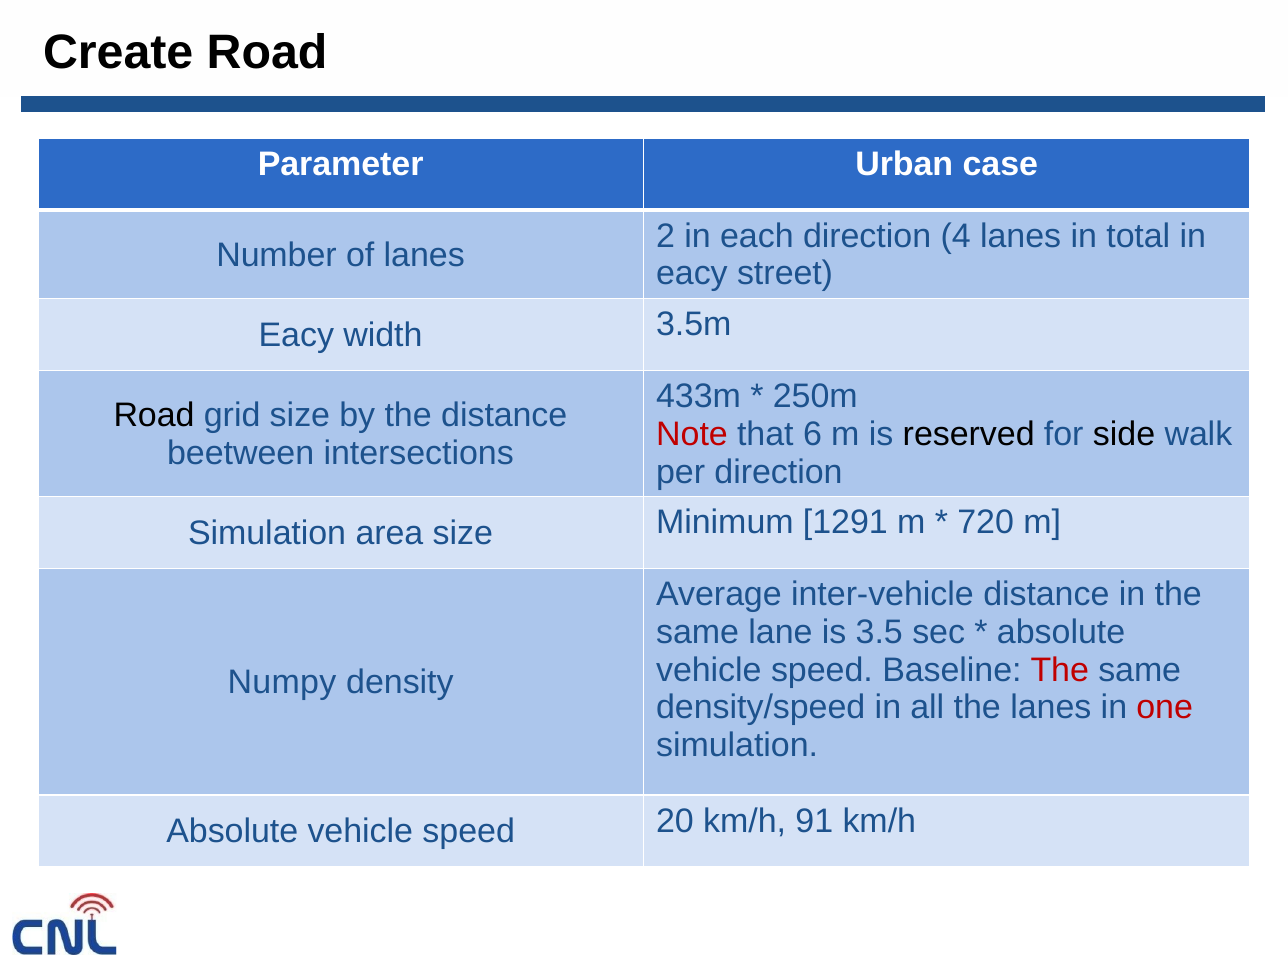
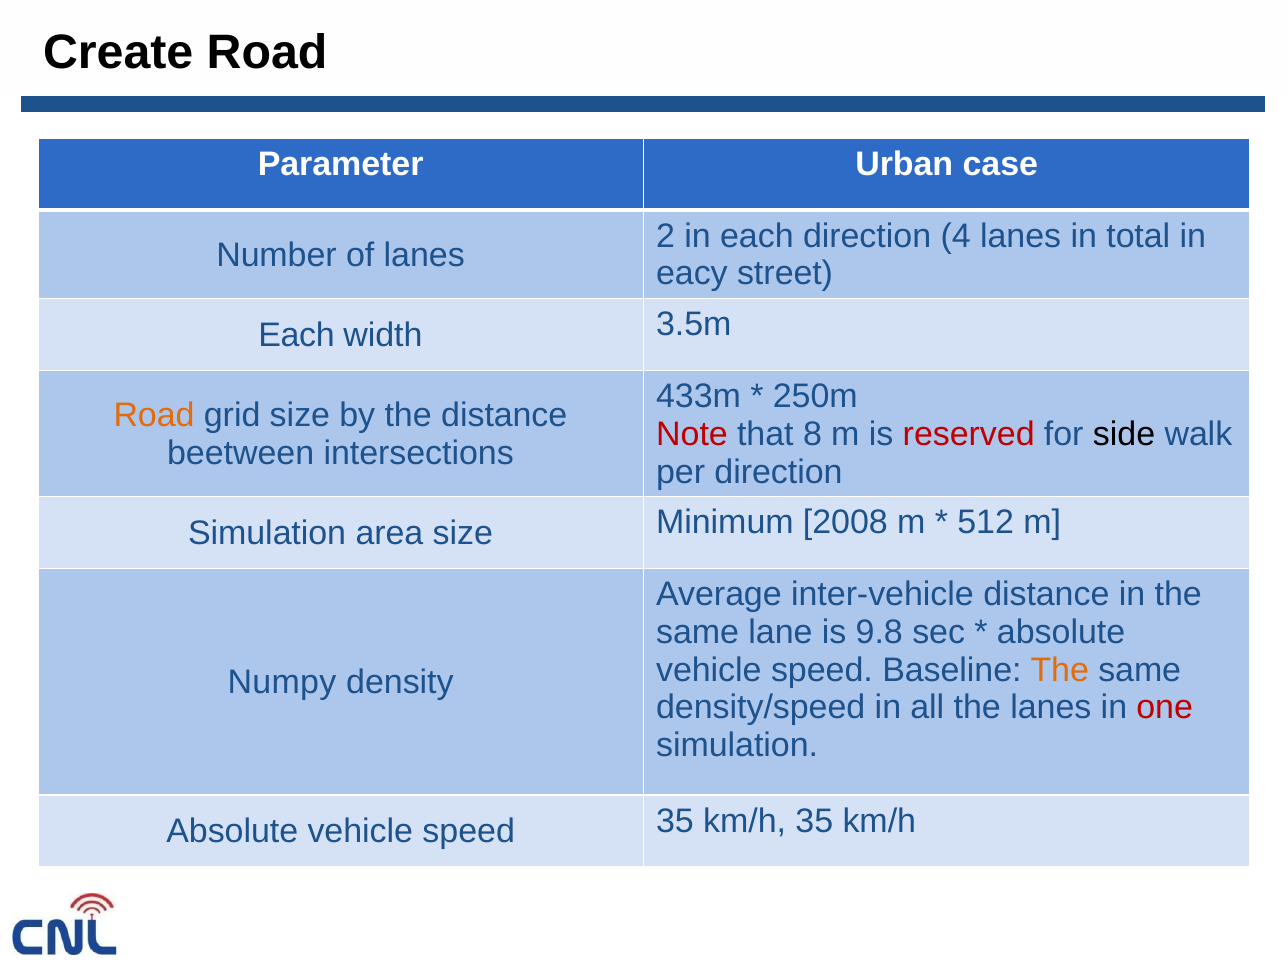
Eacy: Eacy -> Each (296, 335)
Road colour: black -> orange (154, 415)
6: 6 -> 8 (813, 434)
reserved colour: black -> red (969, 434)
1291: 1291 -> 2008 (845, 522)
720: 720 -> 512 (986, 522)
3.5: 3.5 -> 9.8 (879, 632)
The colour: red -> orange (1060, 670)
speed 20: 20 -> 35 (675, 821)
km/h 91: 91 -> 35 (814, 821)
